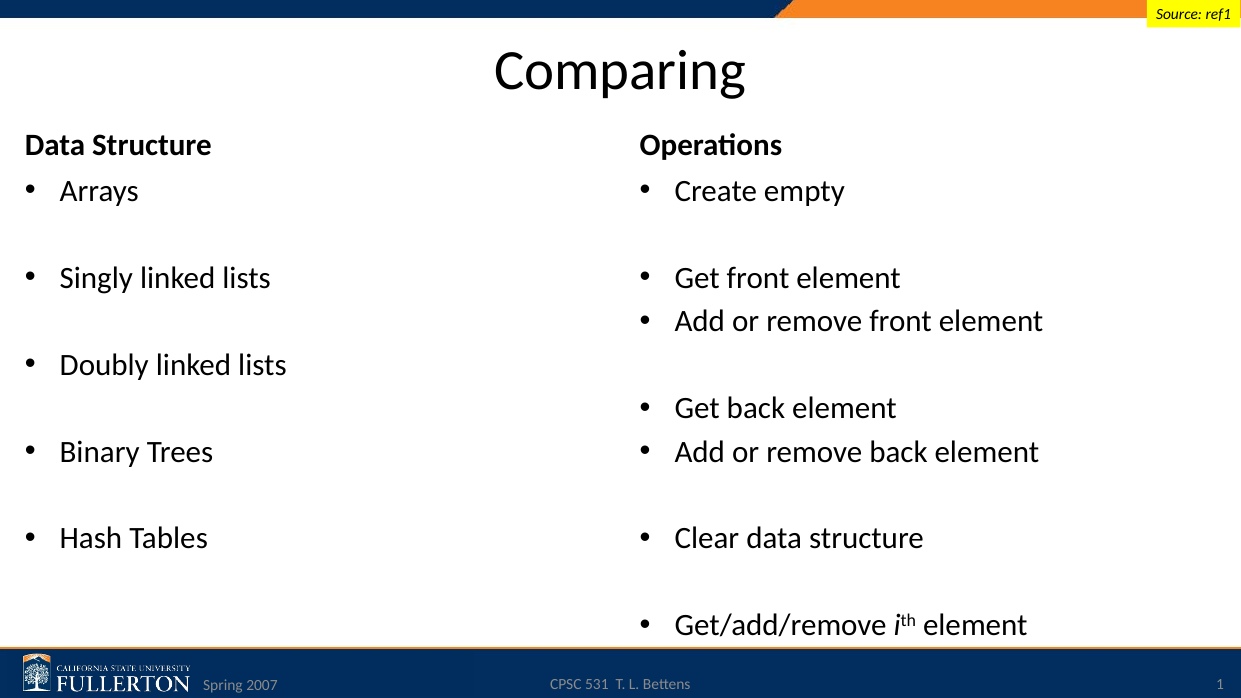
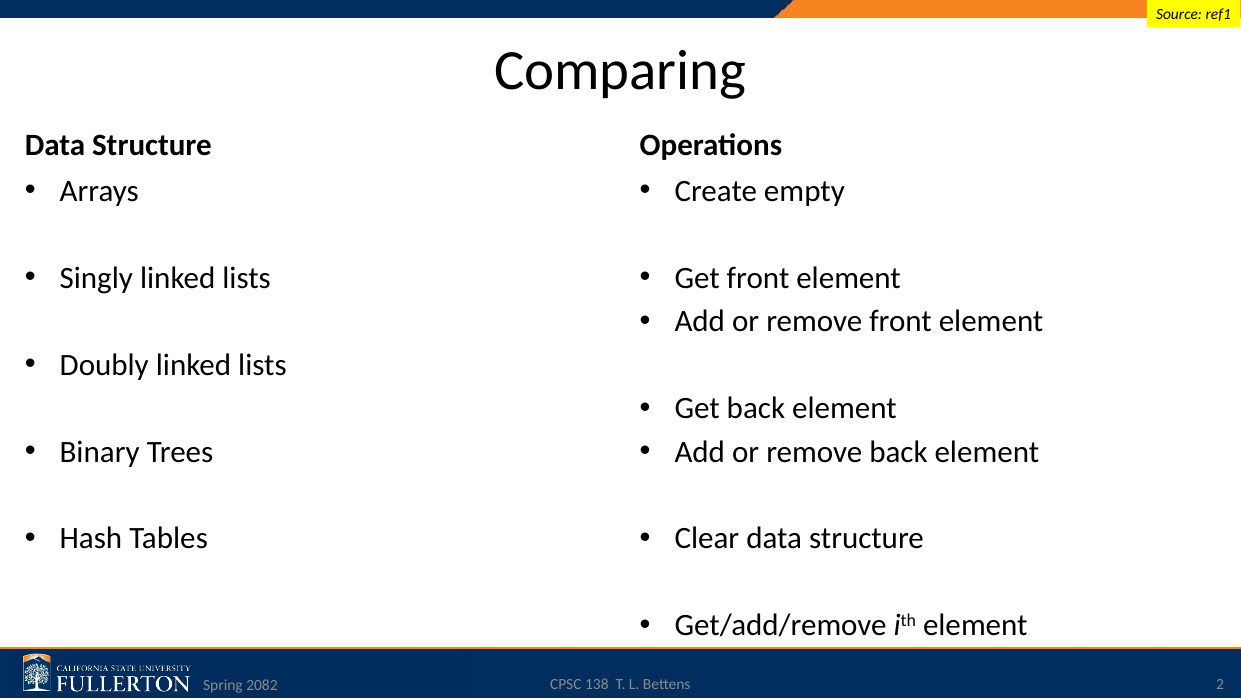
531: 531 -> 138 (597, 685)
1: 1 -> 2 (1220, 685)
2007: 2007 -> 2082 (262, 685)
